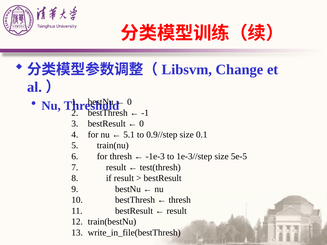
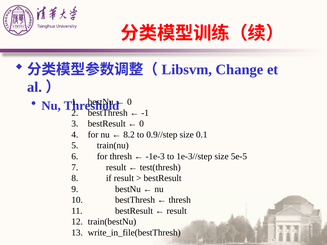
5.1: 5.1 -> 8.2 (129, 135)
